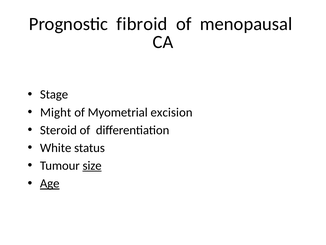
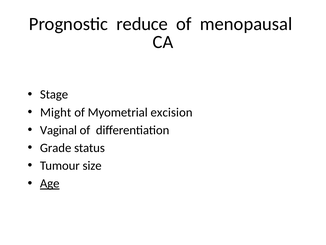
fibroid: fibroid -> reduce (142, 24)
Steroid: Steroid -> Vaginal (58, 130)
White: White -> Grade (56, 148)
size underline: present -> none (92, 165)
